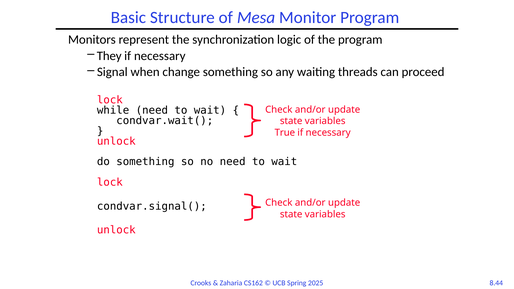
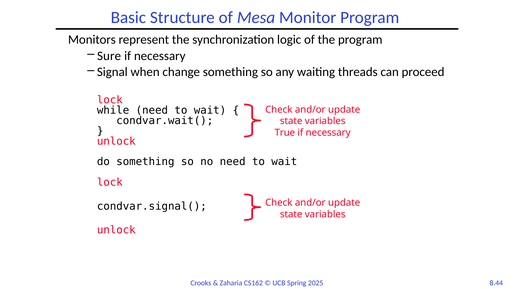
They: They -> Sure (109, 56)
